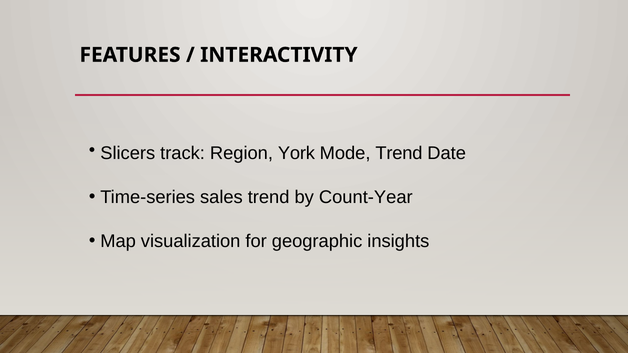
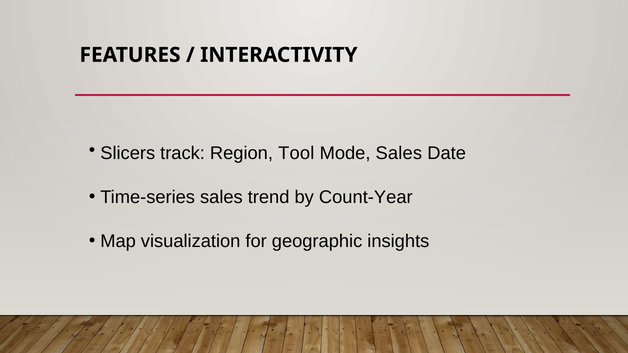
York: York -> Tool (296, 153)
Mode Trend: Trend -> Sales (399, 153)
